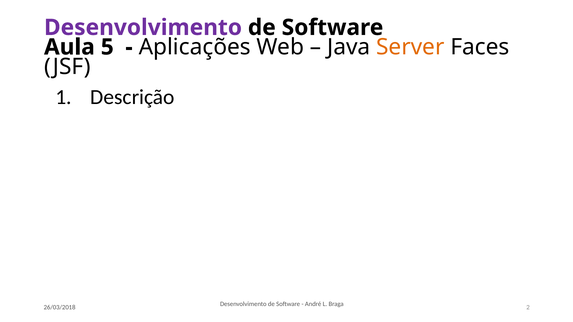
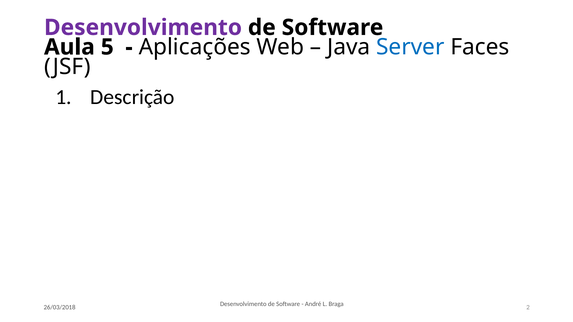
Server colour: orange -> blue (410, 47)
